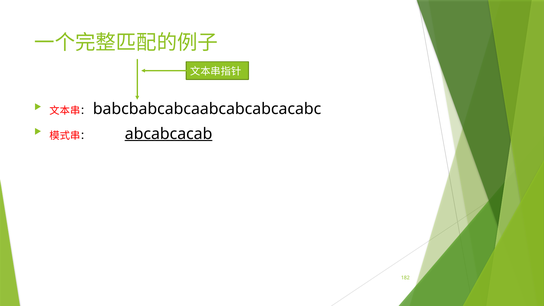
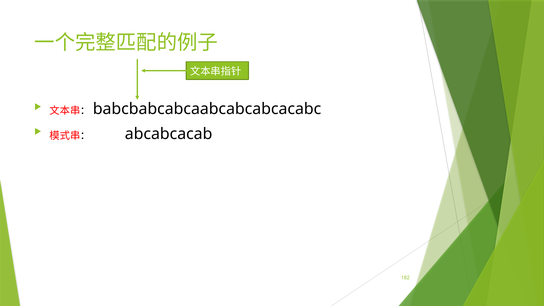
abcabcacab underline: present -> none (169, 134)
